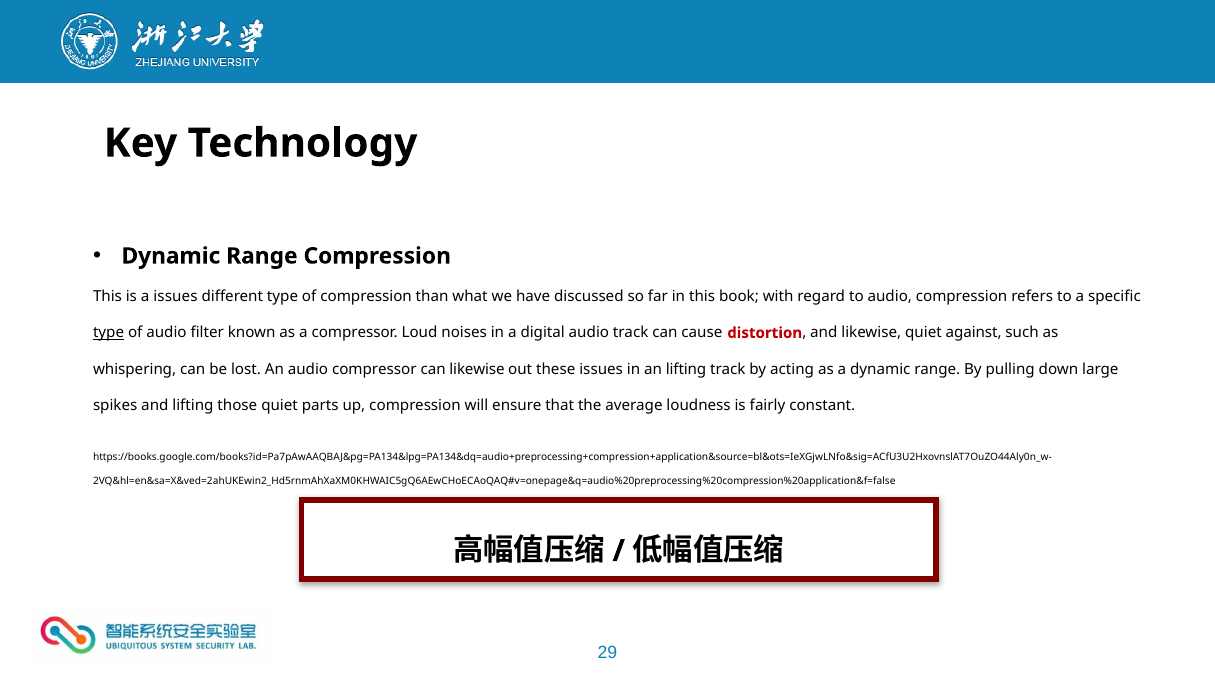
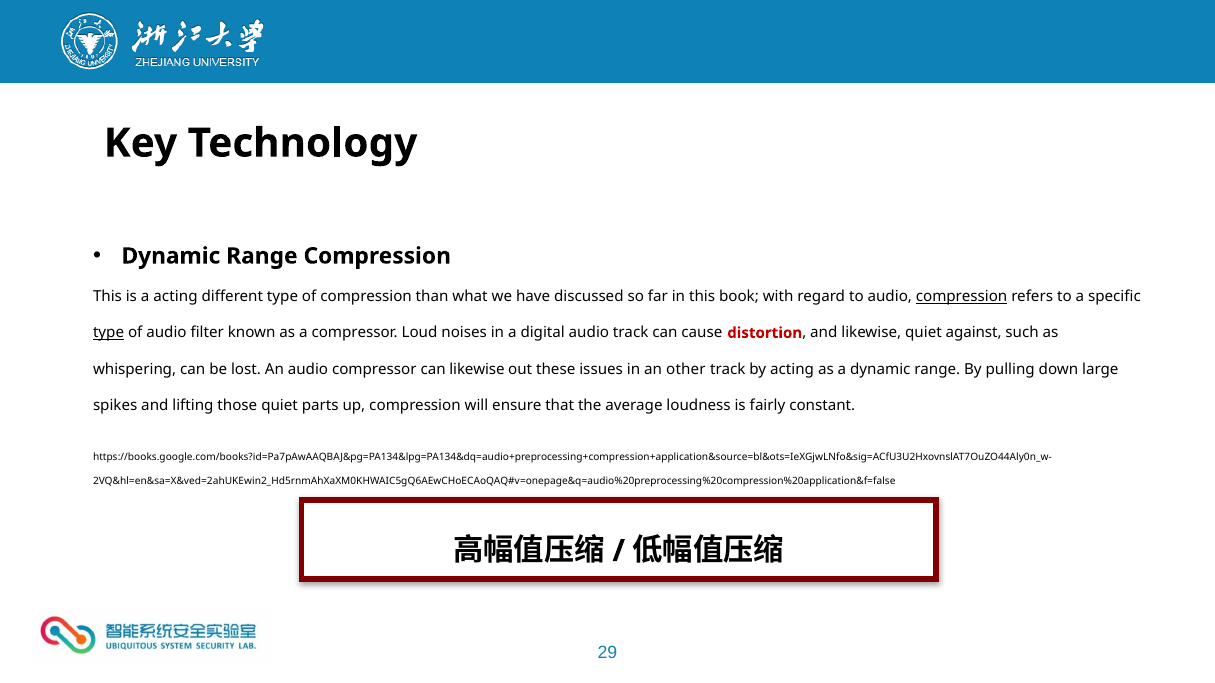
a issues: issues -> acting (175, 297)
compression underline: none -> present (962, 297)
an lifting: lifting -> other (686, 370)
